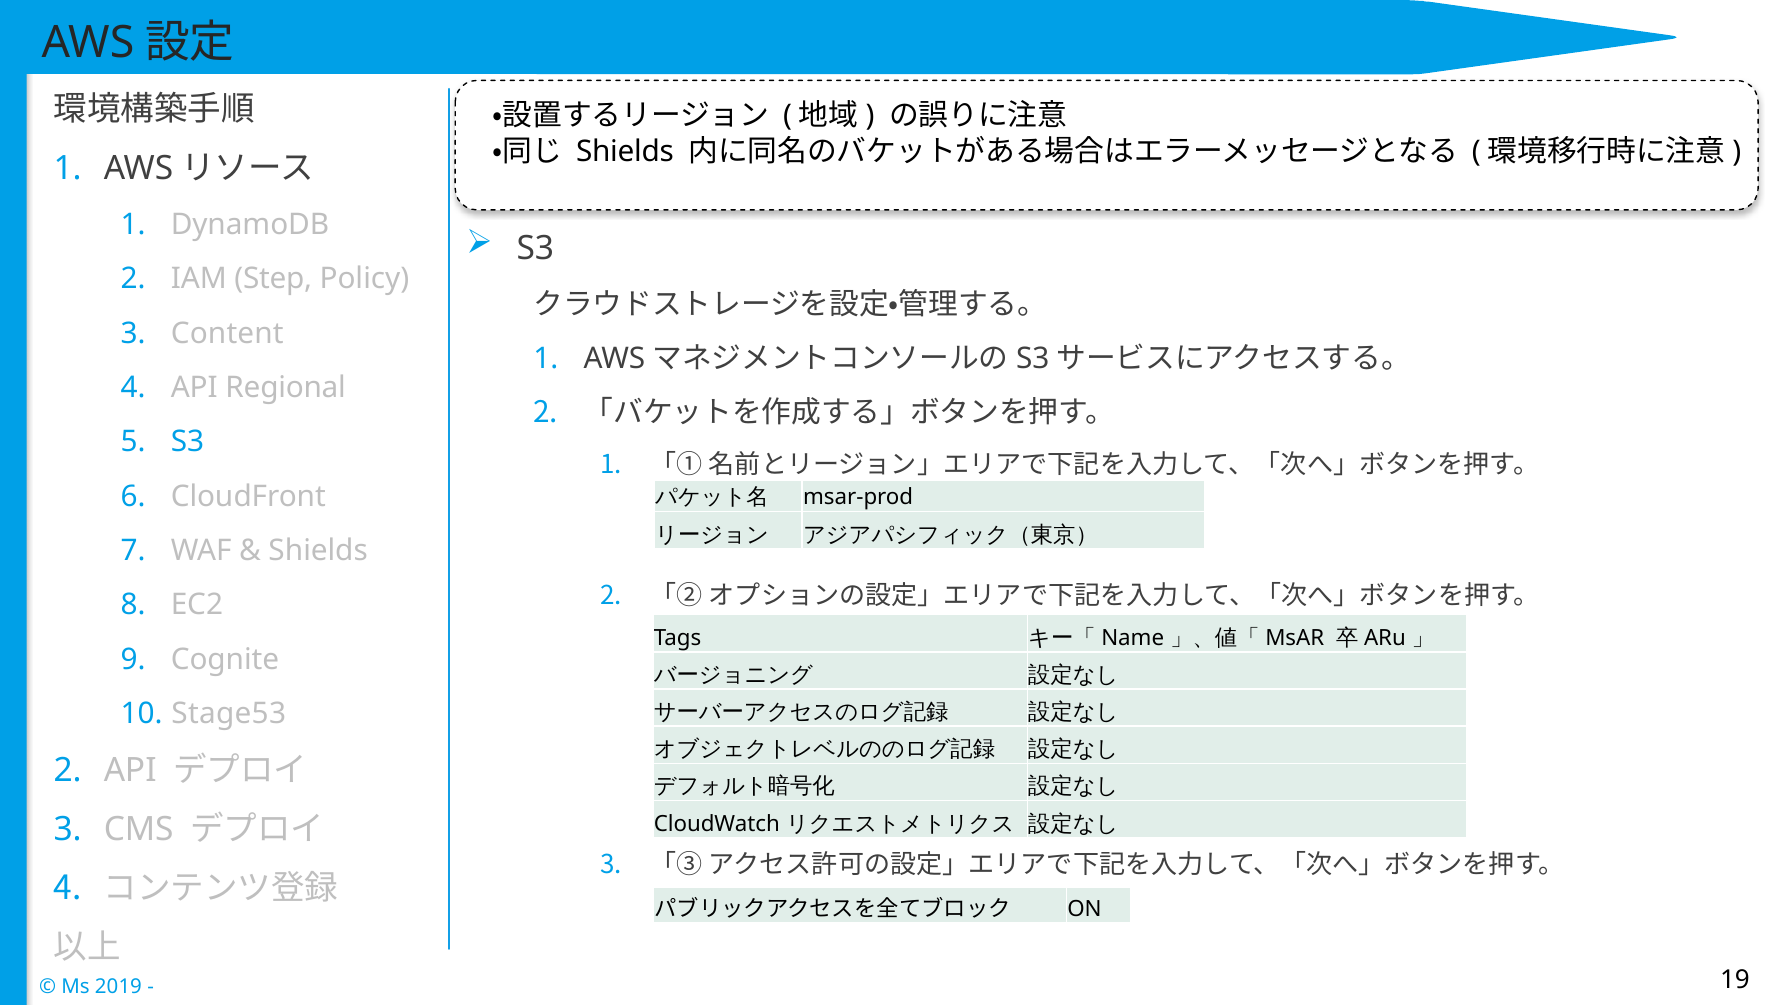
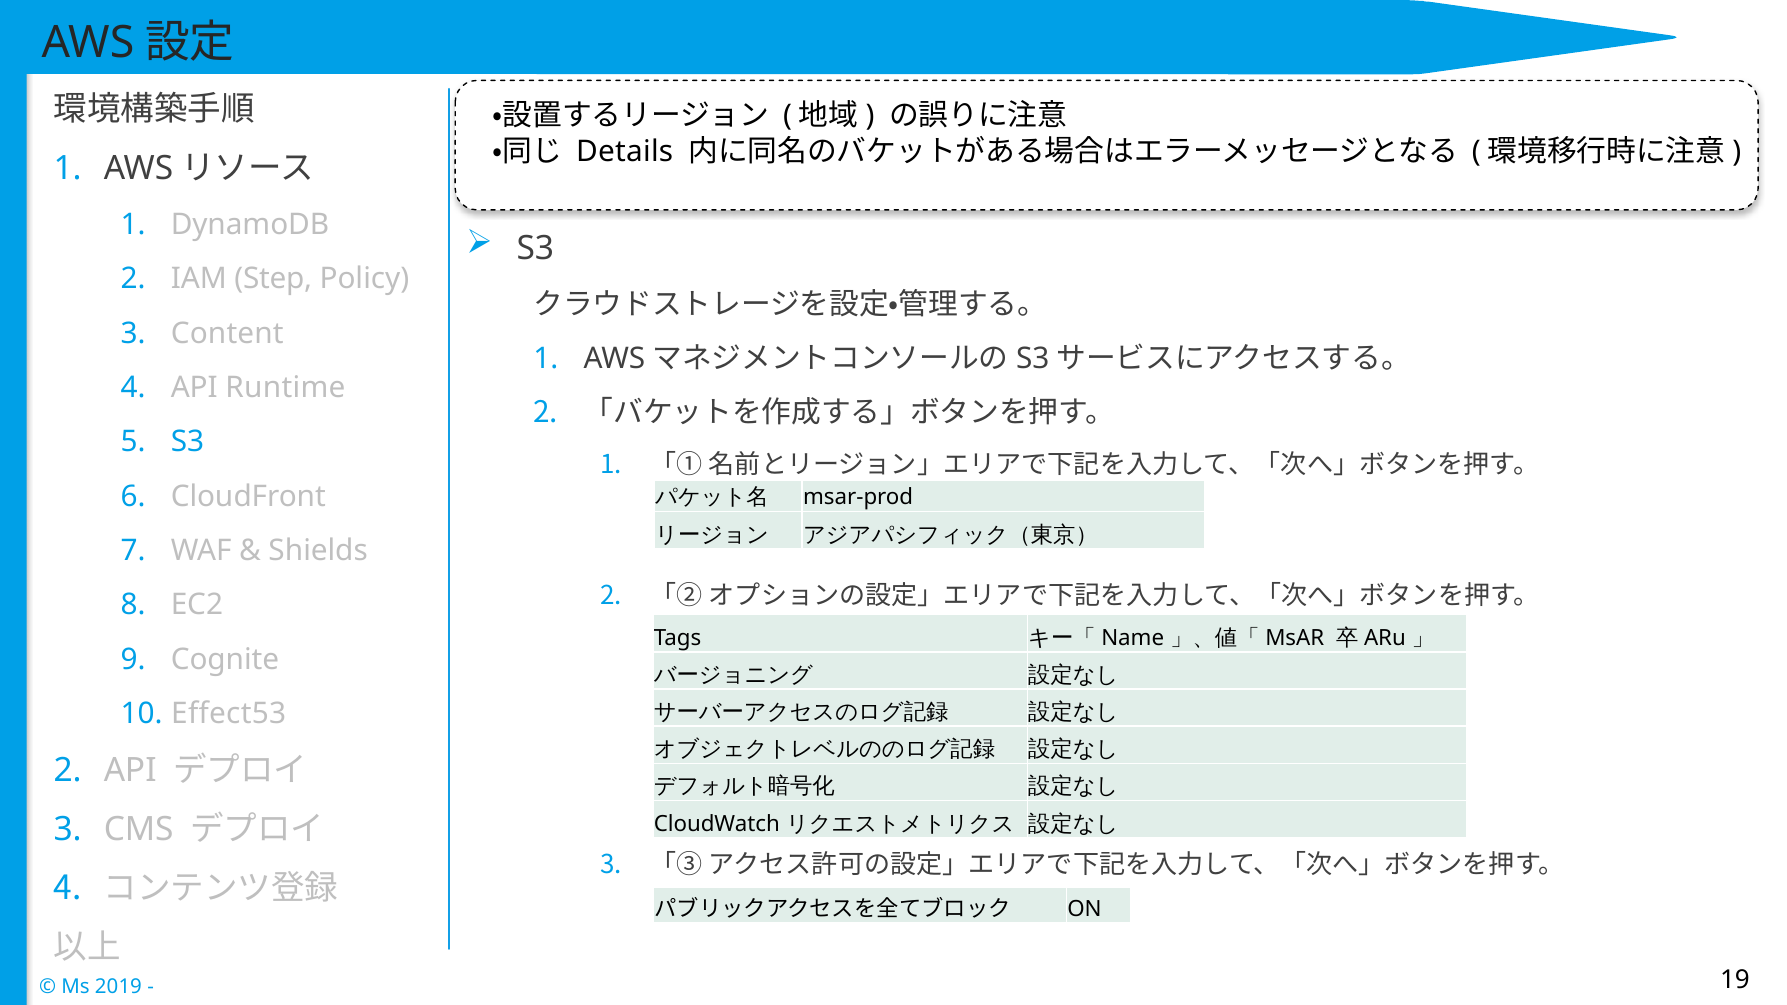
Shields: Shields -> Details (625, 152)
Regional: Regional -> Runtime (285, 388)
Stage53: Stage53 -> Effect53 (229, 714)
